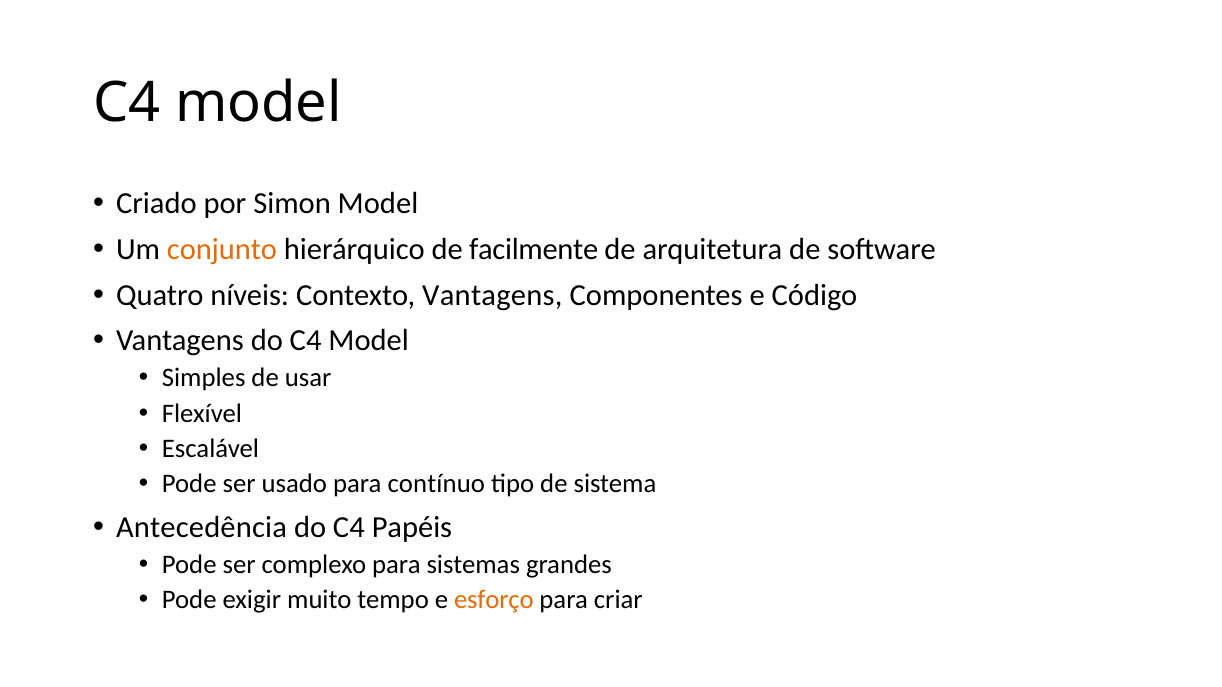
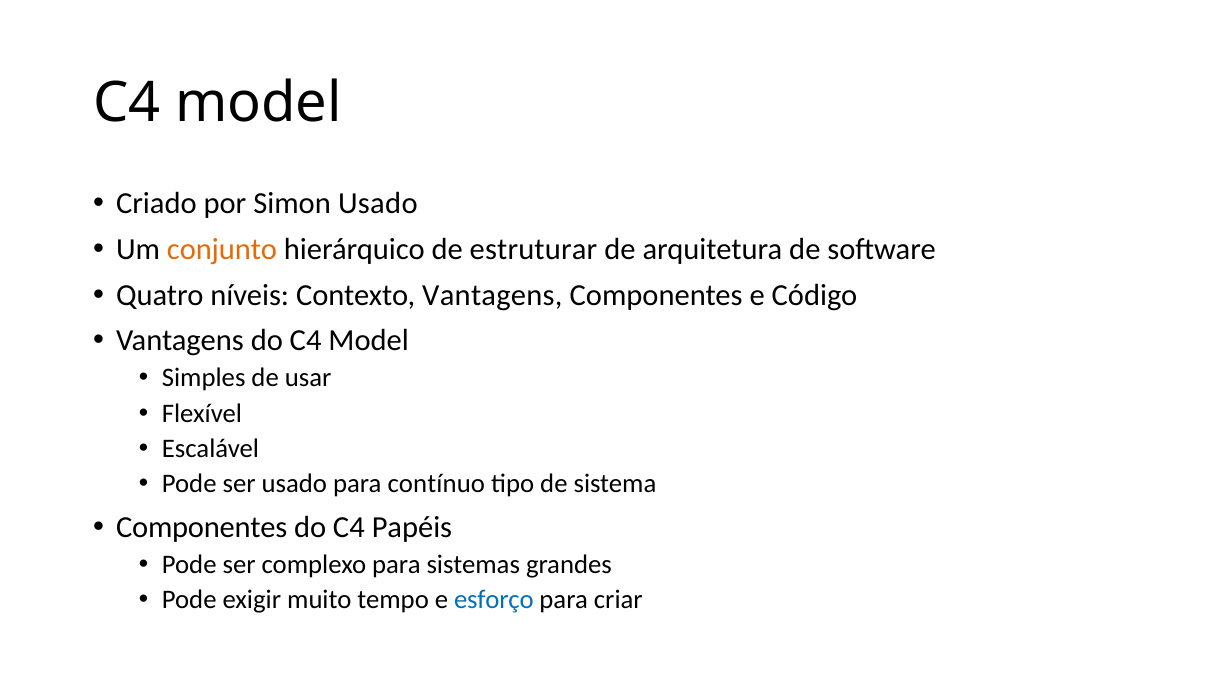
Simon Model: Model -> Usado (378, 204)
facilmente: facilmente -> estruturar (533, 250)
Antecedência: Antecedência -> Componentes (202, 528)
esforço colour: orange -> blue (494, 600)
